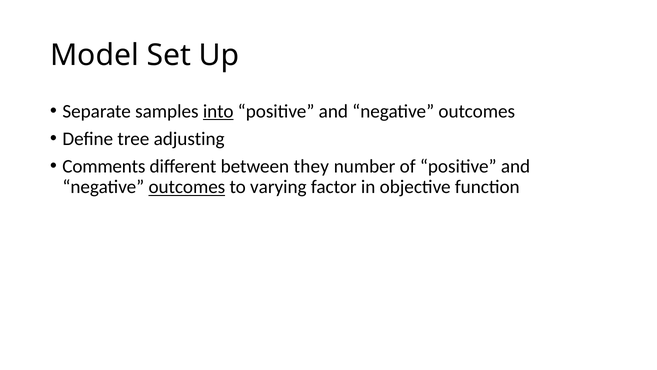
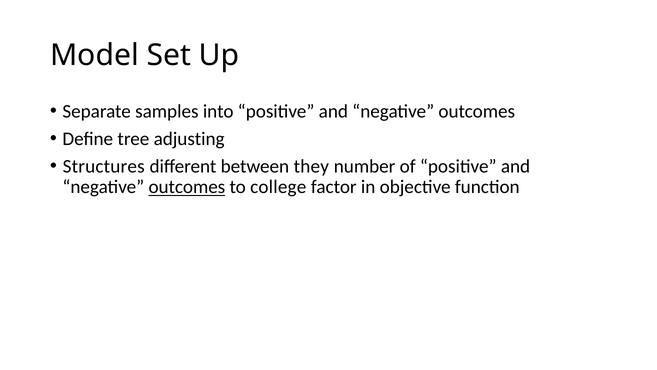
into underline: present -> none (218, 111)
Comments: Comments -> Structures (104, 166)
varying: varying -> college (278, 187)
